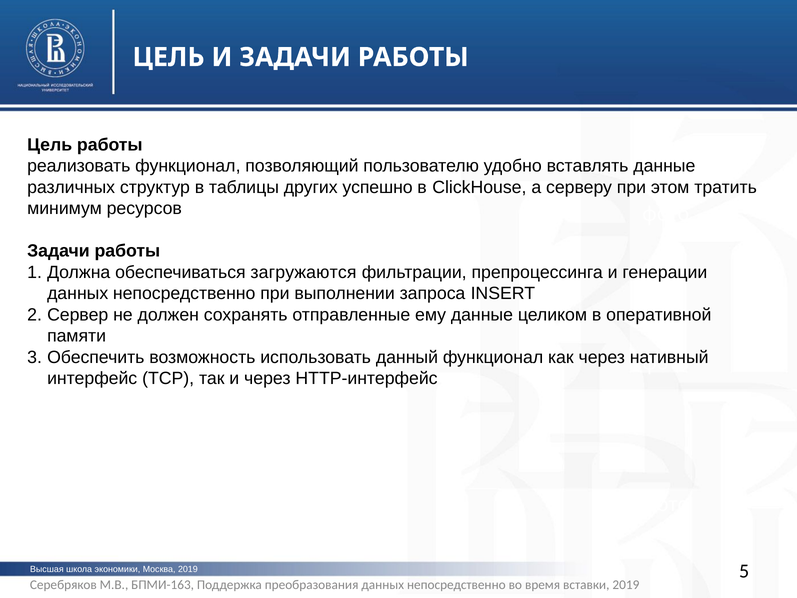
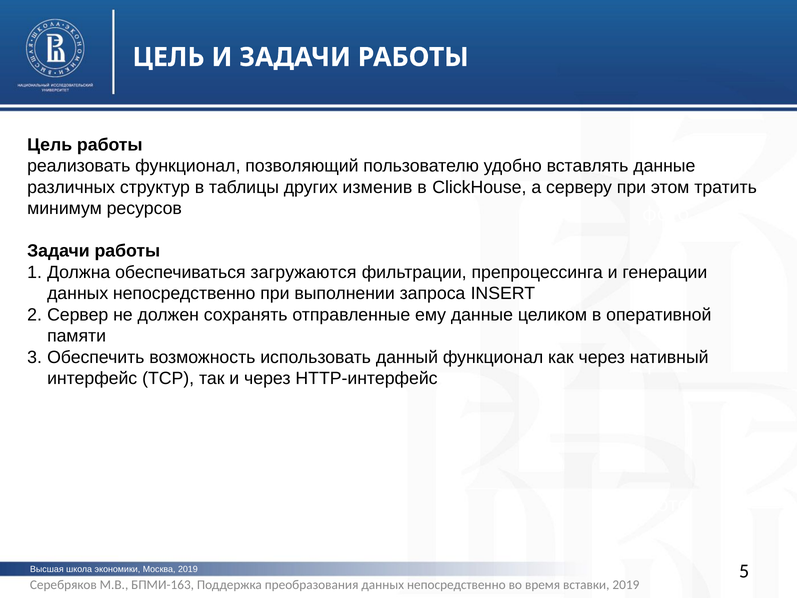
успешно: успешно -> изменив (377, 187)
